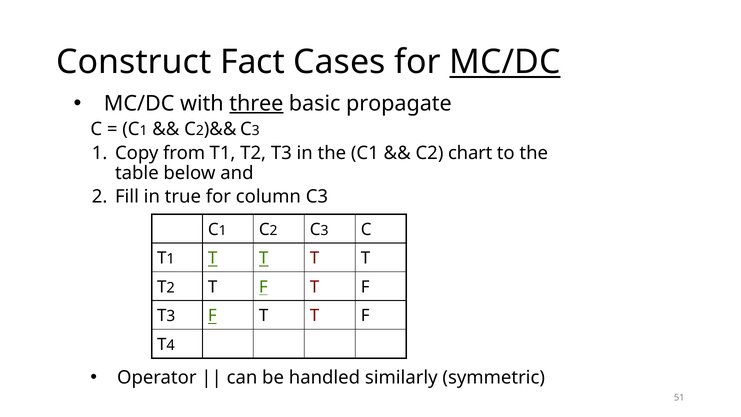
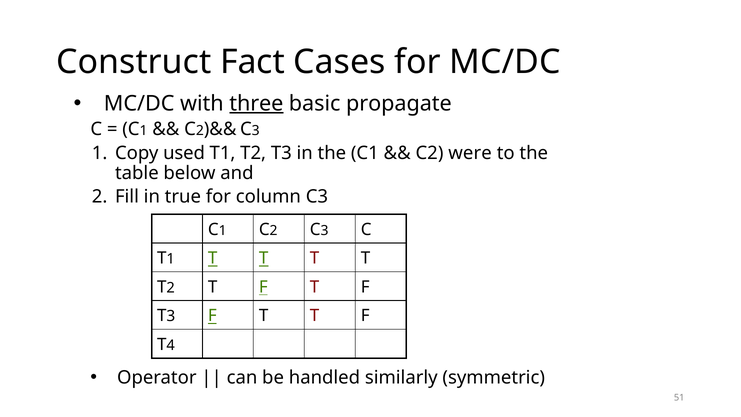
MC/DC underline: present -> none (505, 62)
from: from -> used (184, 153)
chart: chart -> were (470, 153)
